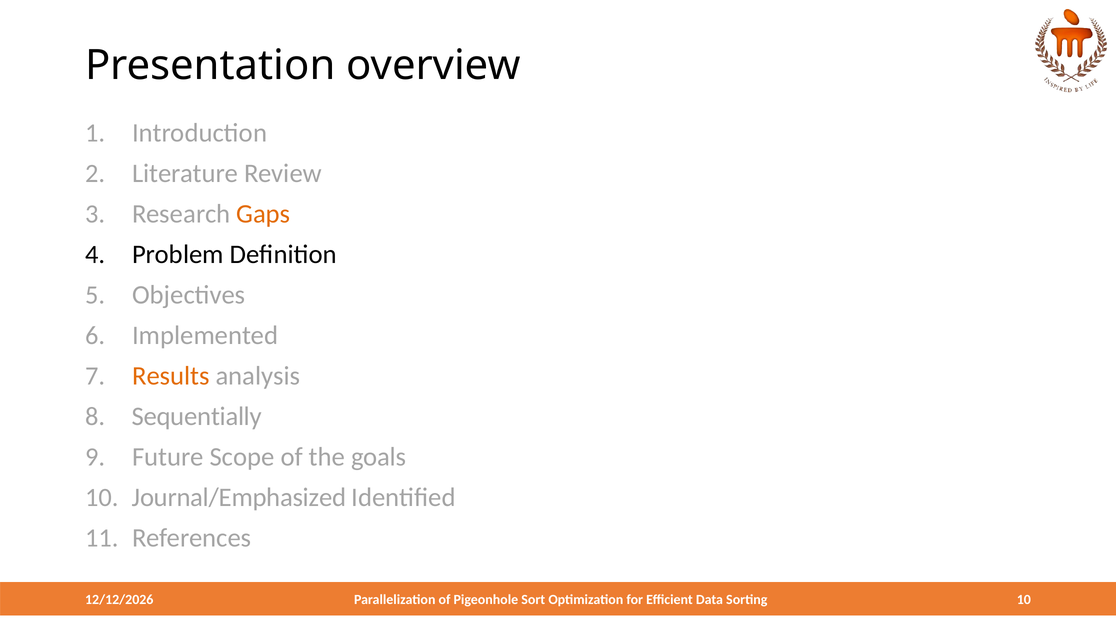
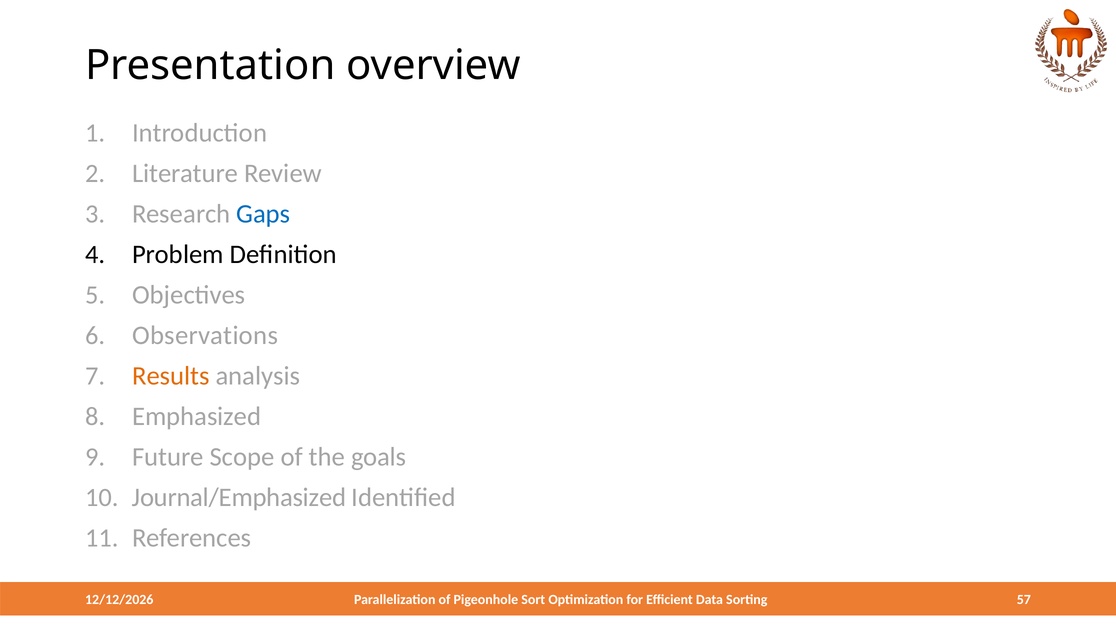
Gaps colour: orange -> blue (263, 214)
Implemented: Implemented -> Observations (205, 335)
Sequentially: Sequentially -> Emphasized (197, 416)
Sorting 10: 10 -> 57 (1024, 599)
